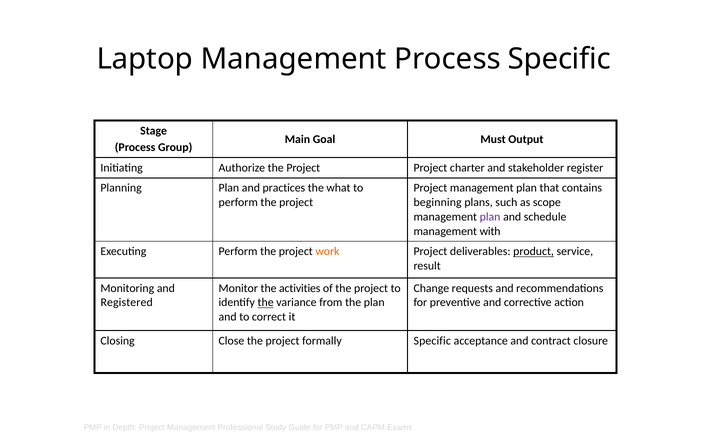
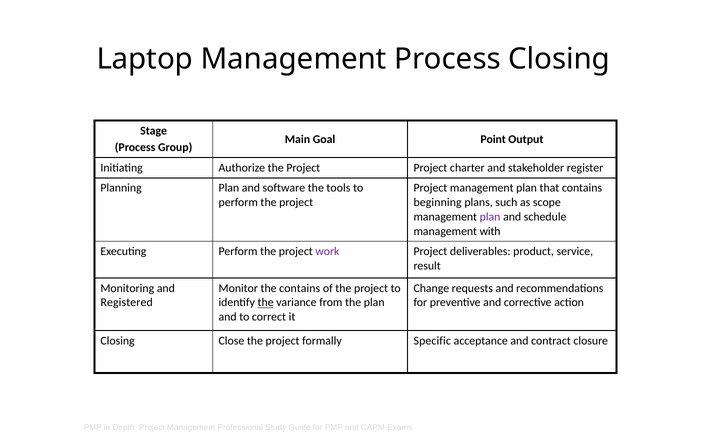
Process Specific: Specific -> Closing (559, 59)
Must: Must -> Point (493, 139)
practices: practices -> software (284, 188)
what: what -> tools (338, 188)
work colour: orange -> purple (327, 252)
product underline: present -> none (534, 252)
the activities: activities -> contains (300, 288)
